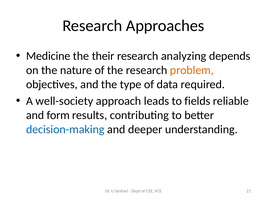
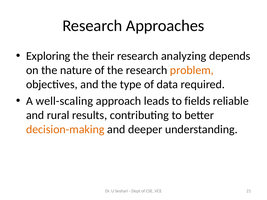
Medicine: Medicine -> Exploring (48, 56)
well-society: well-society -> well-scaling (64, 101)
form: form -> rural (58, 115)
decision-making colour: blue -> orange (65, 130)
